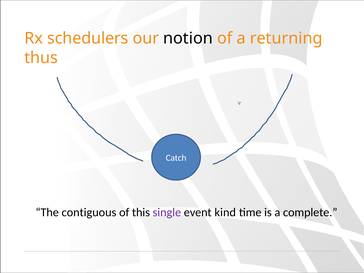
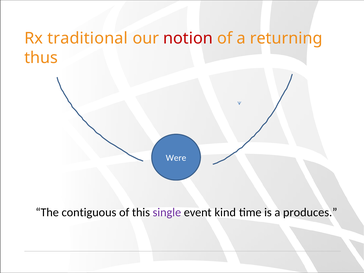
schedulers: schedulers -> traditional (88, 38)
notion colour: black -> red (188, 38)
Catch: Catch -> Were (176, 158)
complete: complete -> produces (310, 212)
